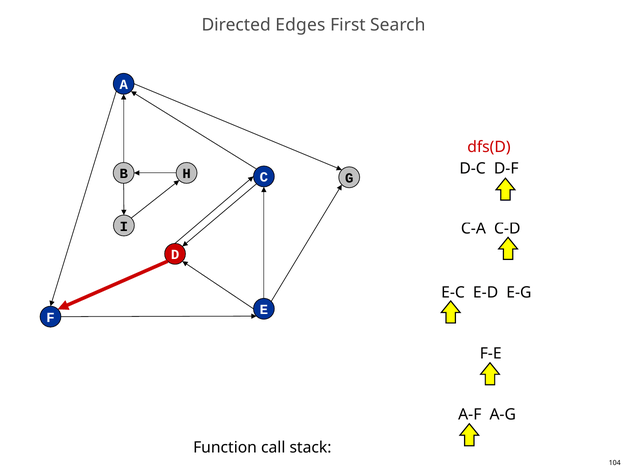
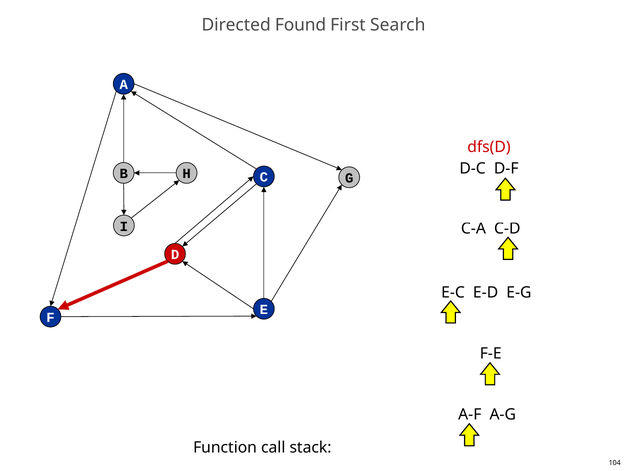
Edges: Edges -> Found (301, 25)
